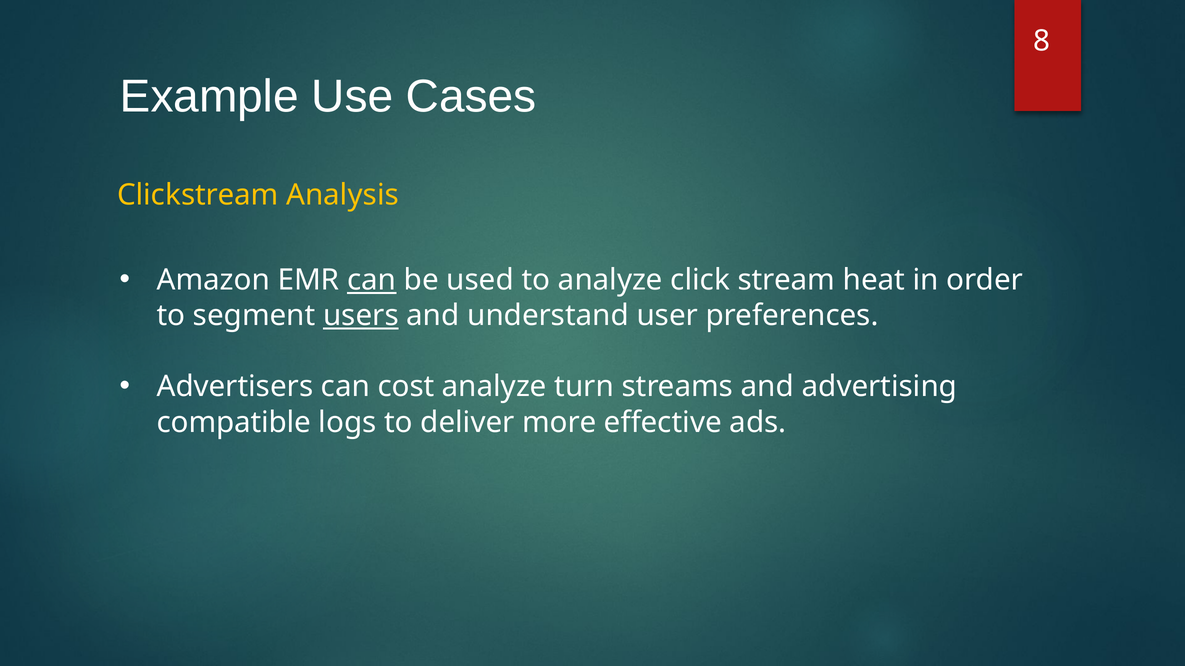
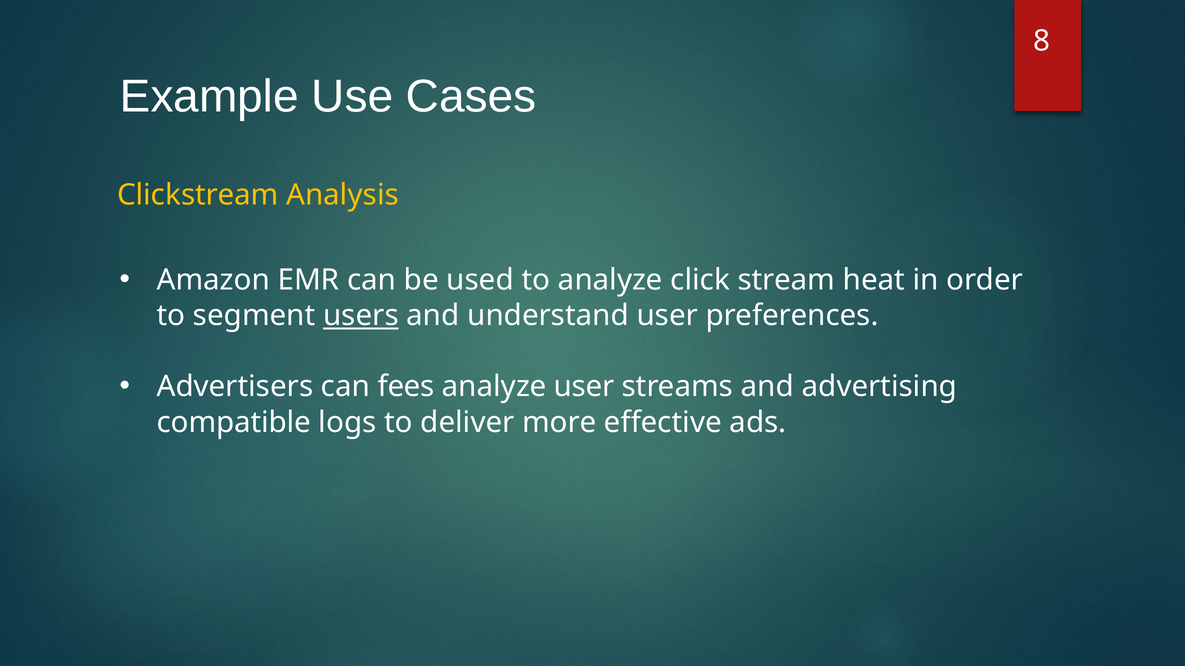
can underline: present -> none (372, 280)
cost: cost -> fees (406, 387)
analyze turn: turn -> user (584, 387)
